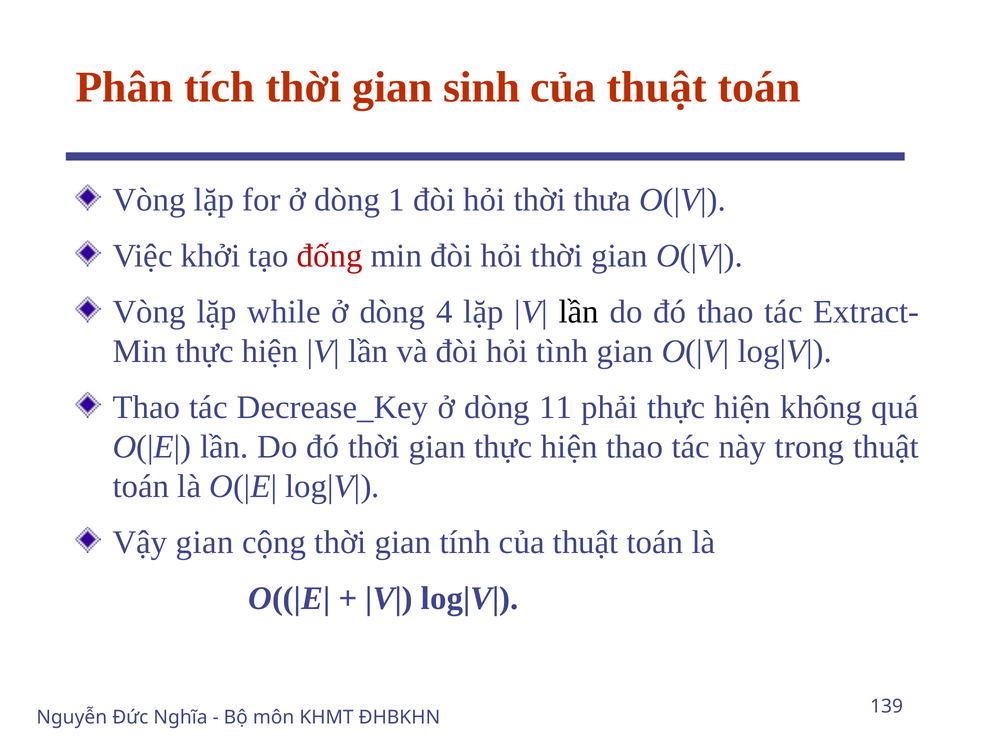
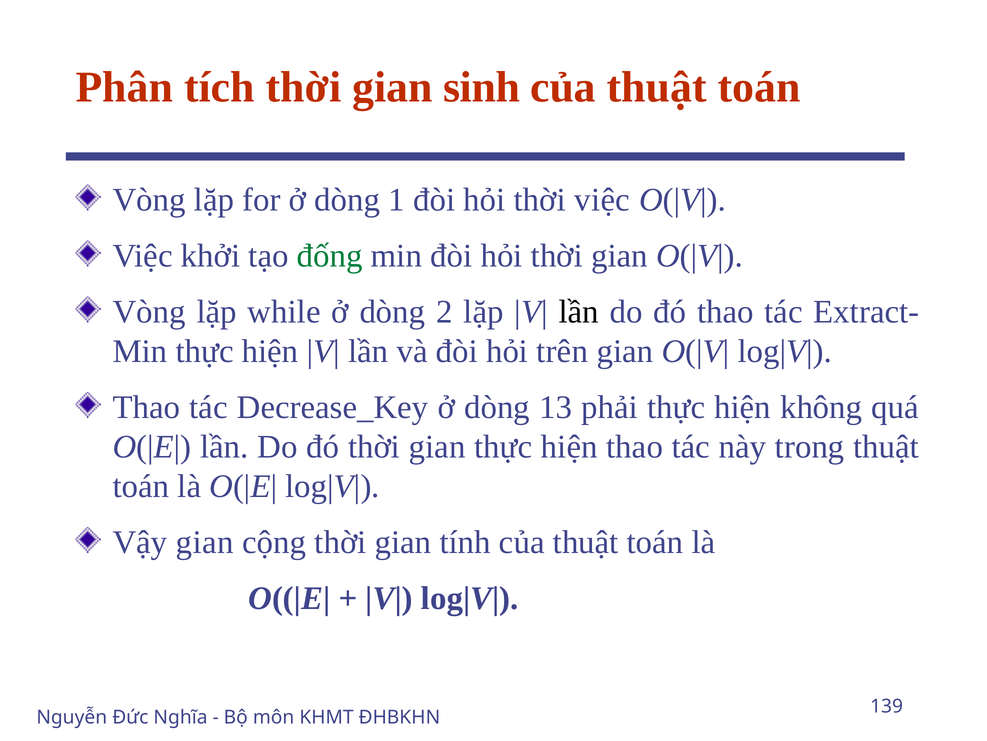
thời thưa: thưa -> việc (602, 200)
đống colour: red -> green (330, 256)
4: 4 -> 2 (444, 312)
tình: tình -> trên (562, 351)
11: 11 -> 13 (556, 407)
